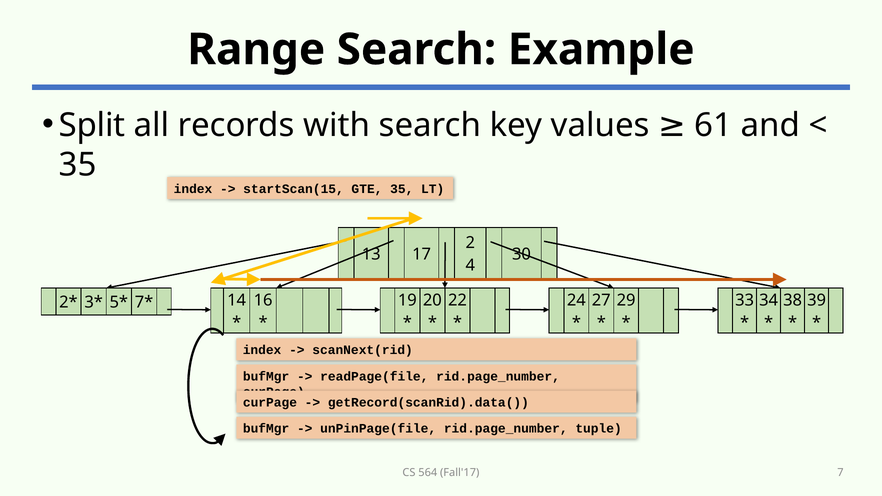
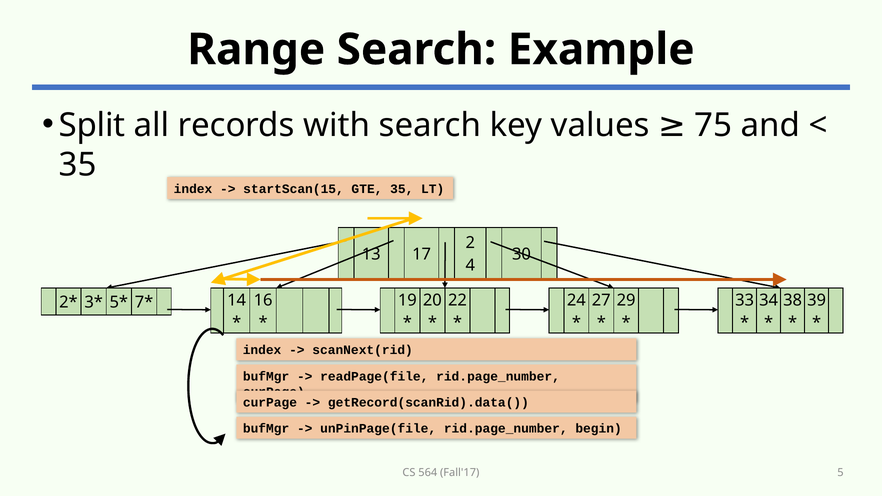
61: 61 -> 75 (713, 125)
tuple: tuple -> begin (599, 429)
7: 7 -> 5 (840, 473)
